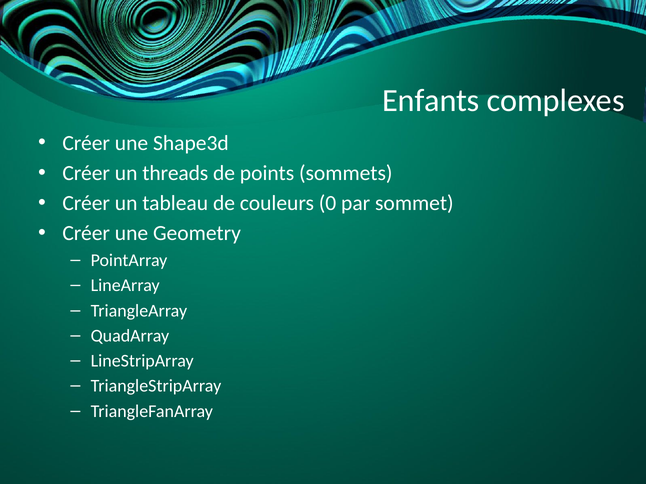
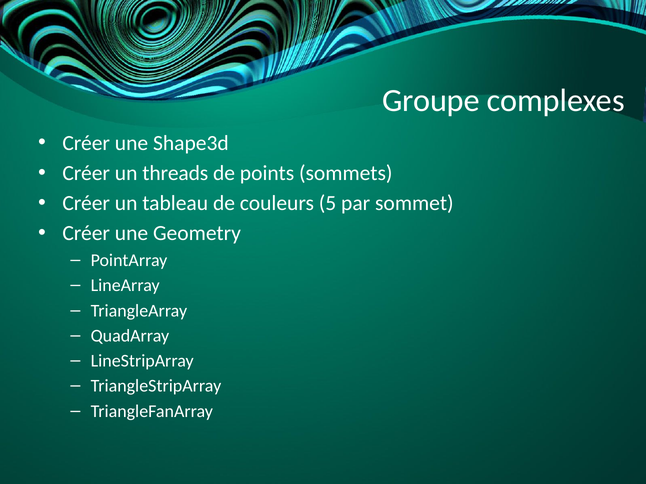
Enfants: Enfants -> Groupe (431, 101)
0: 0 -> 5 (328, 203)
